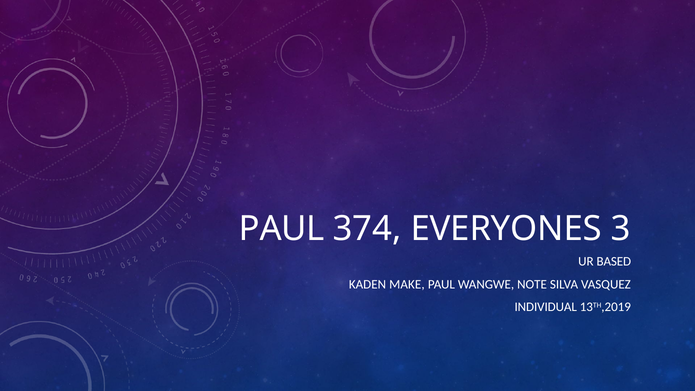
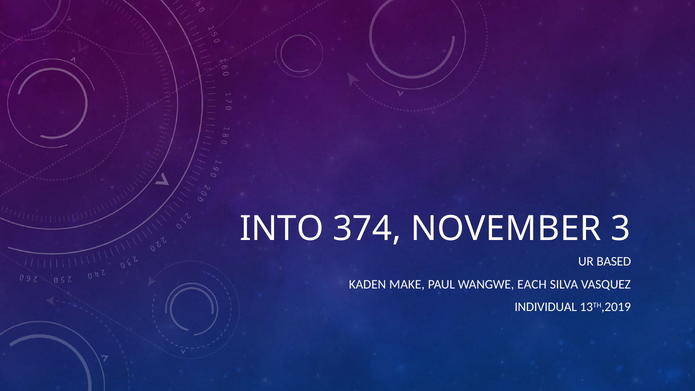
PAUL: PAUL -> INTO (282, 229)
EVERYONES: EVERYONES -> NOVEMBER (506, 229)
NOTE: NOTE -> EACH (532, 284)
